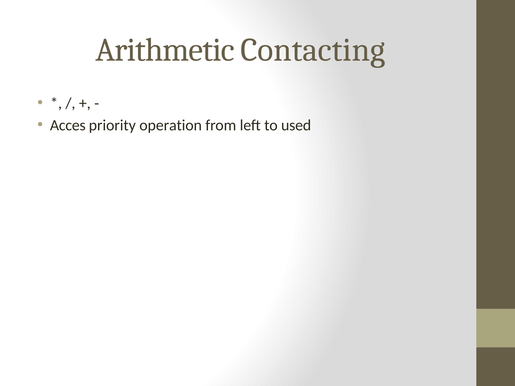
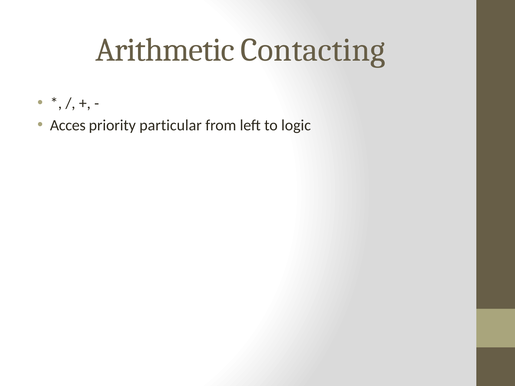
operation: operation -> particular (171, 125)
used: used -> logic (296, 125)
